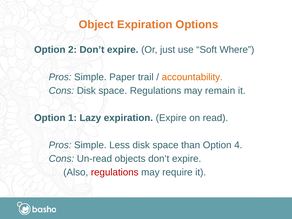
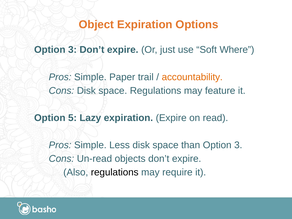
2: 2 -> 3 (72, 50)
remain: remain -> feature (220, 91)
1: 1 -> 5 (72, 118)
than Option 4: 4 -> 3 (238, 145)
regulations colour: red -> black (115, 172)
